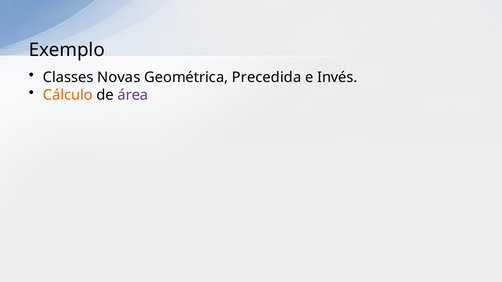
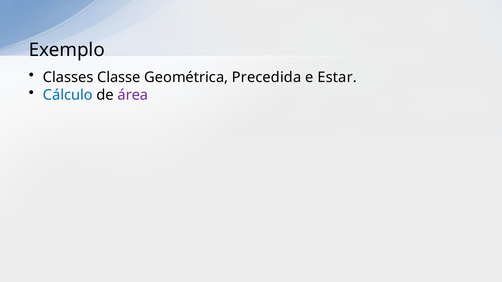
Novas: Novas -> Classe (119, 78)
Invés: Invés -> Estar (337, 78)
Cálculo colour: orange -> blue (68, 95)
